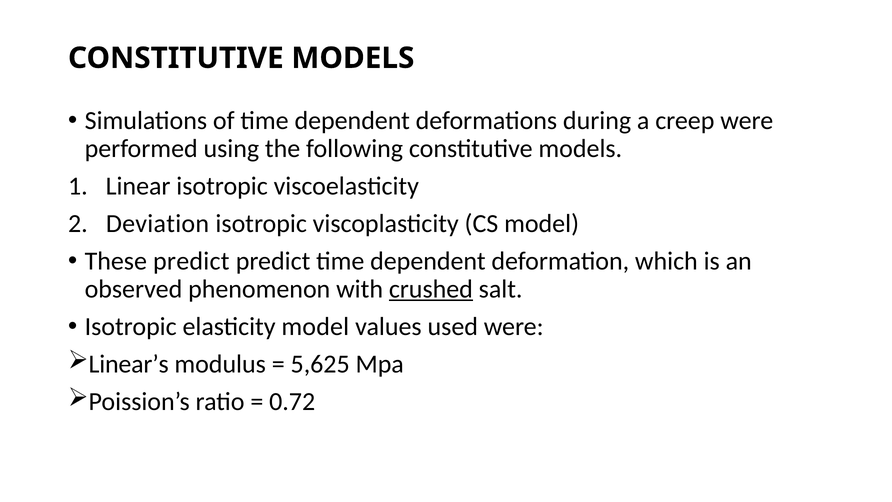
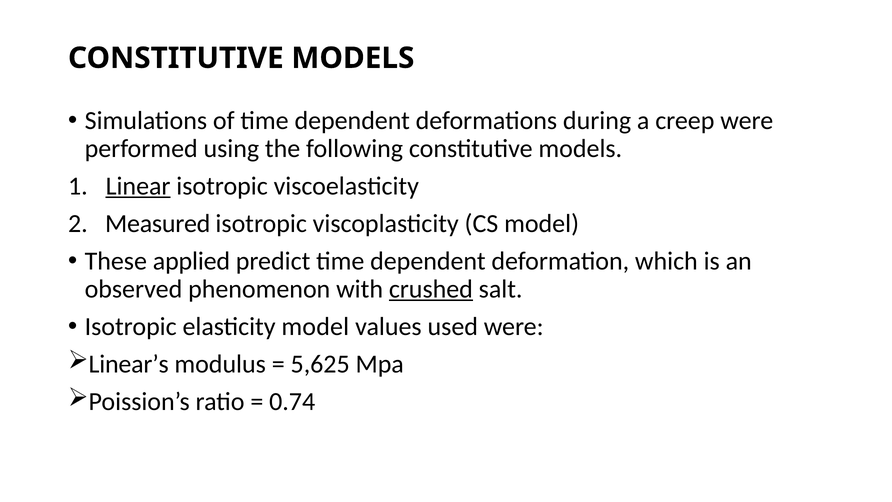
Linear underline: none -> present (138, 186)
Deviation: Deviation -> Measured (158, 224)
These predict: predict -> applied (191, 261)
0.72: 0.72 -> 0.74 (292, 401)
